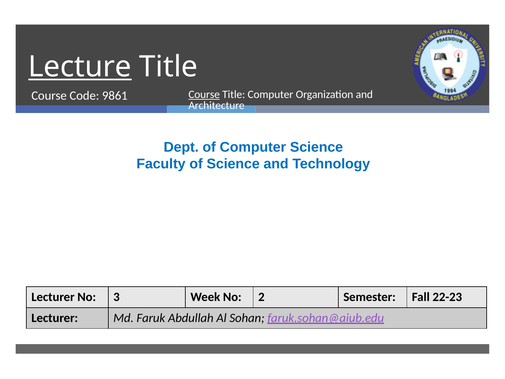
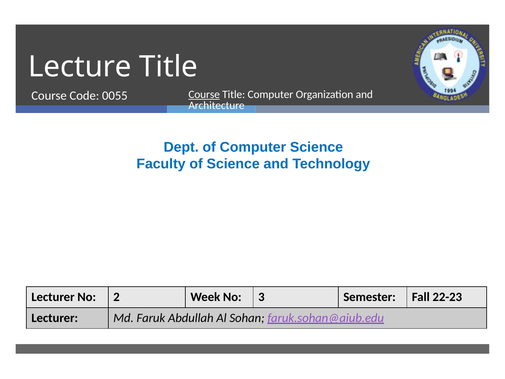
Lecture underline: present -> none (80, 67)
9861: 9861 -> 0055 (115, 96)
3: 3 -> 2 (116, 297)
2: 2 -> 3 (261, 297)
